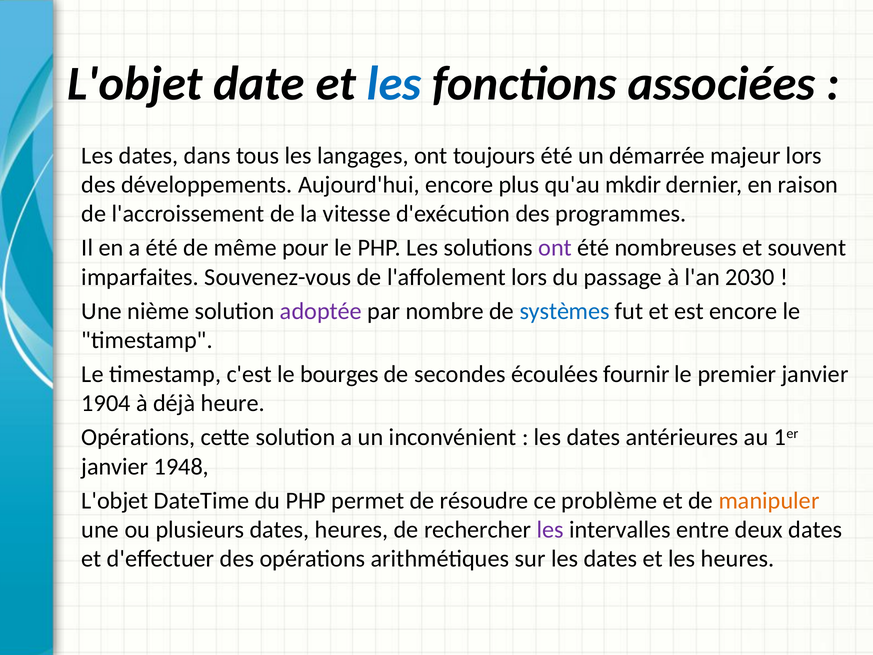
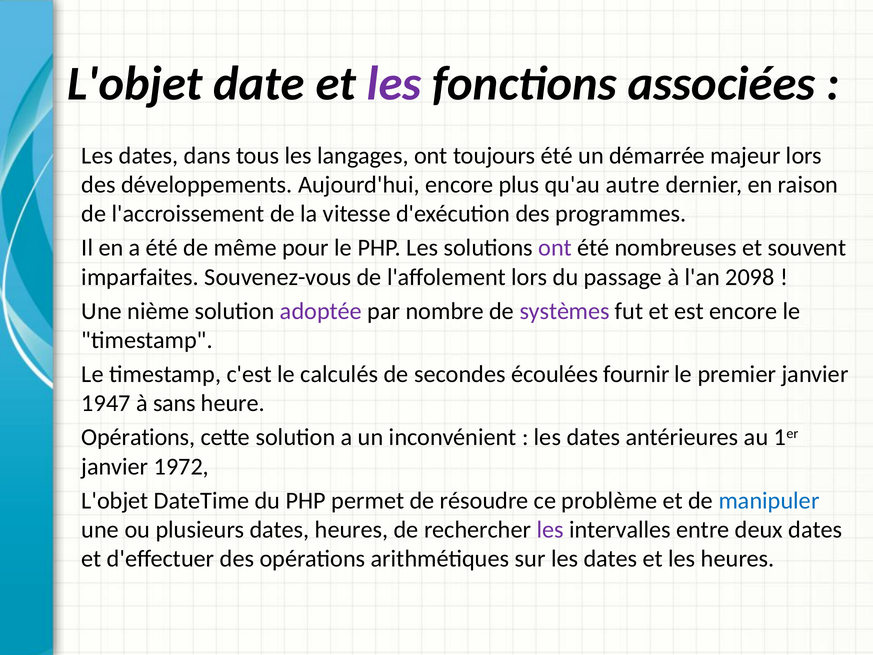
les colour: blue -> purple (394, 84)
mkdir: mkdir -> autre (633, 185)
2030: 2030 -> 2098 (750, 277)
systèmes colour: blue -> purple (565, 311)
bourges: bourges -> calculés (339, 374)
1904: 1904 -> 1947 (106, 403)
déjà: déjà -> sans (174, 403)
1948: 1948 -> 1972 (181, 466)
manipuler colour: orange -> blue (769, 500)
